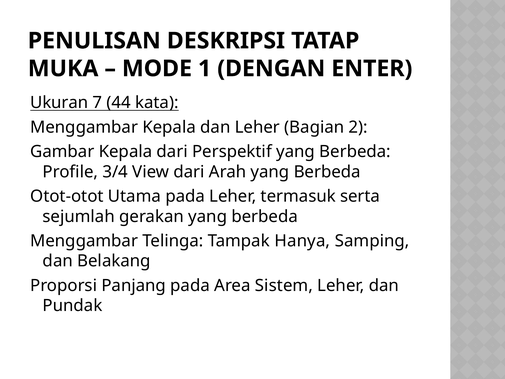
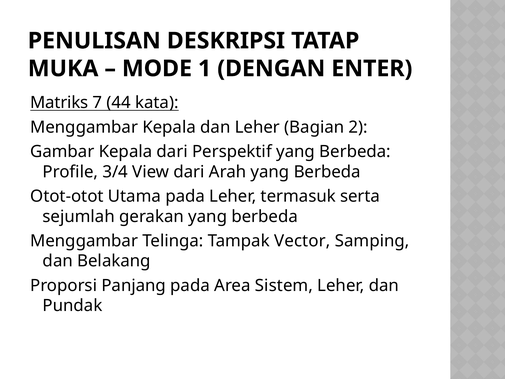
Ukuran: Ukuran -> Matriks (59, 103)
Hanya: Hanya -> Vector (302, 241)
